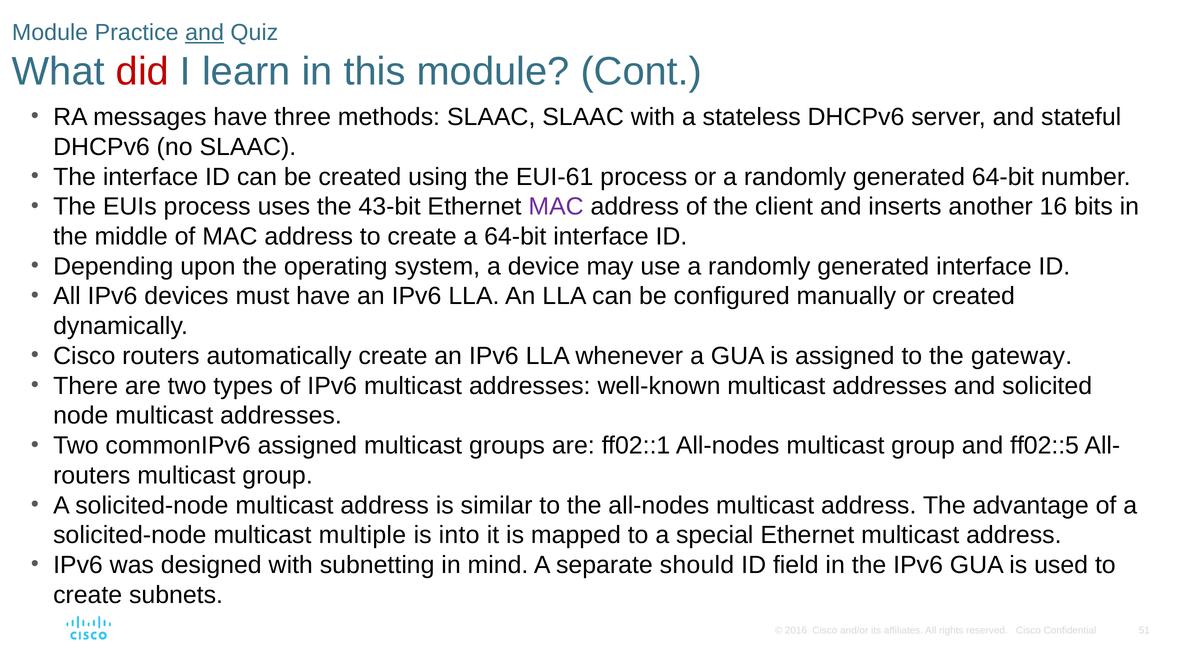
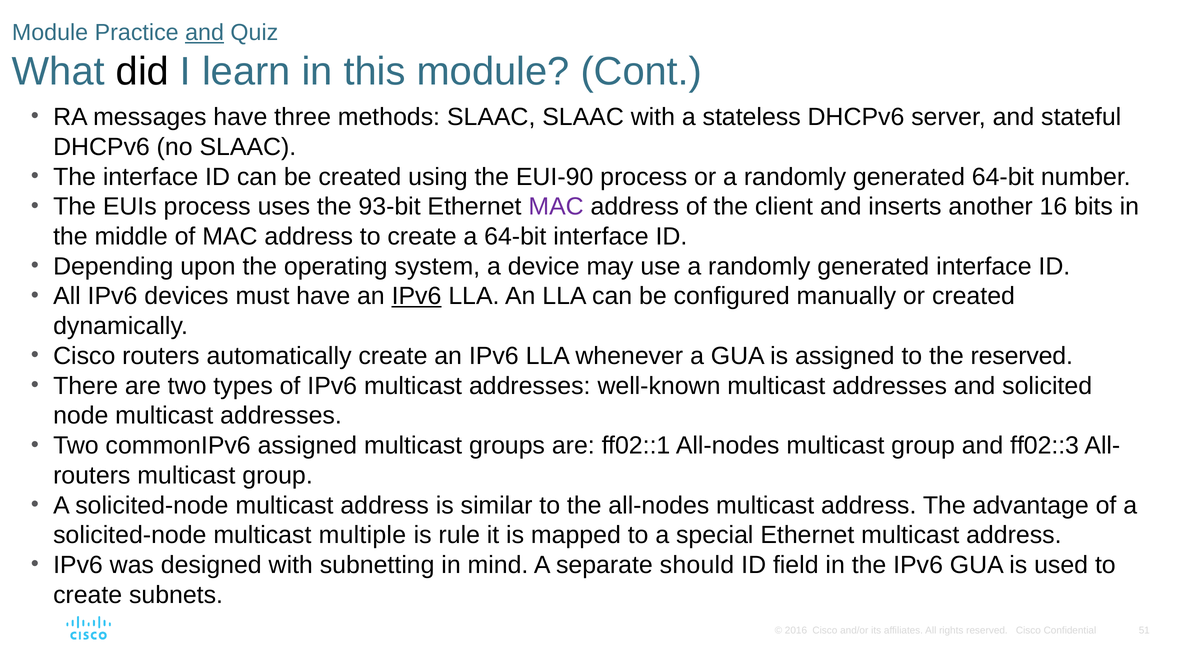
did colour: red -> black (142, 72)
EUI-61: EUI-61 -> EUI-90 (555, 177)
43-bit: 43-bit -> 93-bit (390, 207)
IPv6 underline: none -> present (417, 296)
the gateway: gateway -> reserved (1022, 356)
ff02::5: ff02::5 -> ff02::3 (1045, 446)
into: into -> rule (459, 535)
